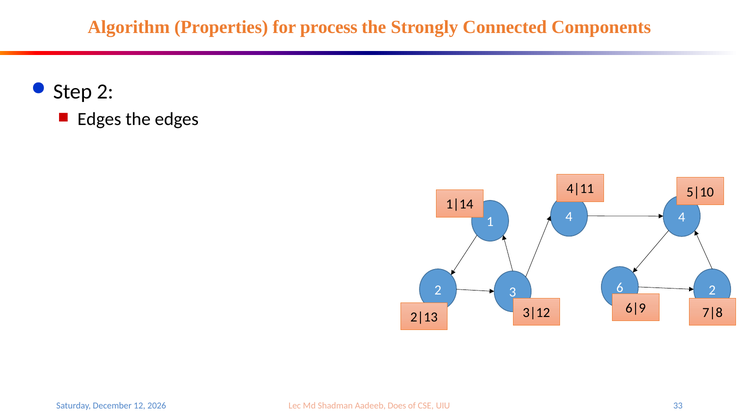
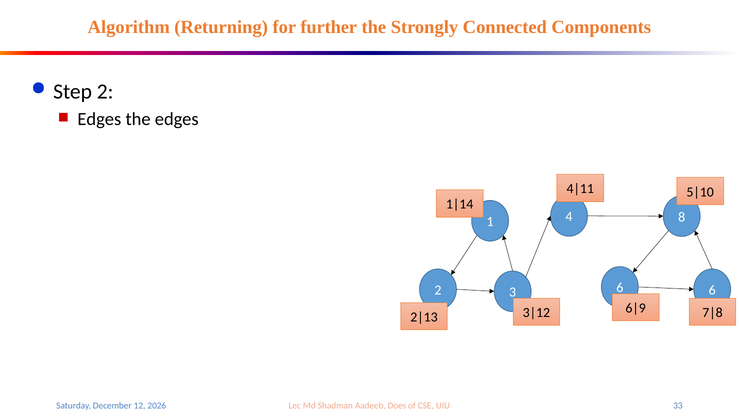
Properties: Properties -> Returning (221, 27)
process: process -> further (329, 27)
4 4: 4 -> 8 (682, 217)
2: 2 -> 6 (712, 290)
